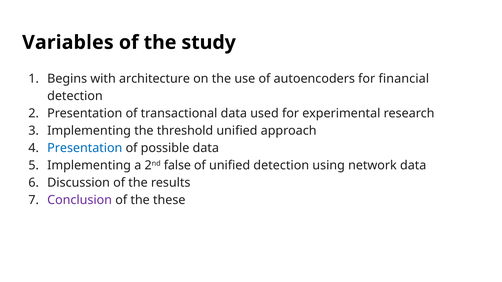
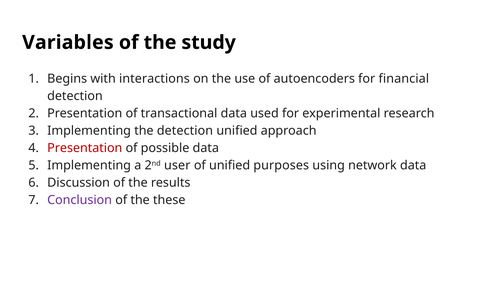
architecture: architecture -> interactions (154, 79)
the threshold: threshold -> detection (185, 131)
Presentation colour: blue -> red (85, 148)
false: false -> user (177, 166)
unified detection: detection -> purposes (281, 166)
